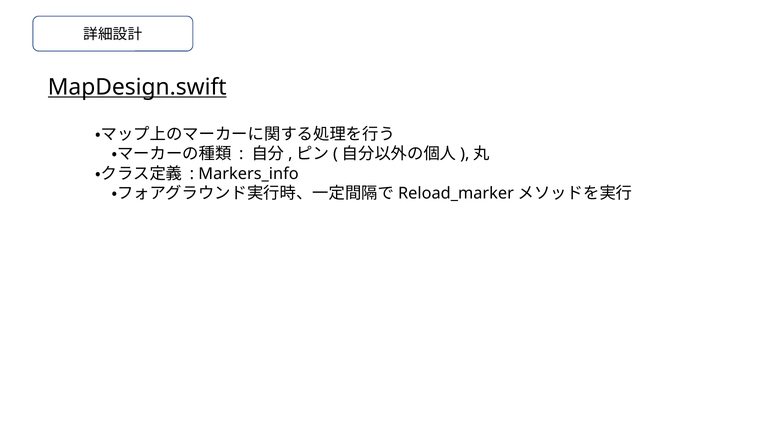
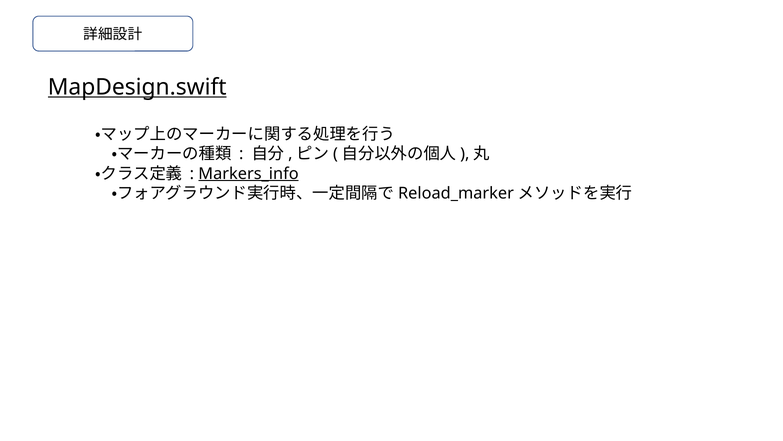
Markers_info underline: none -> present (249, 173)
